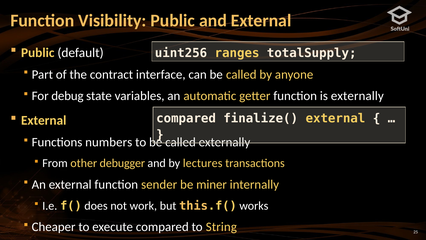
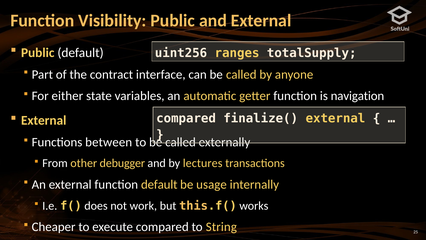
debug: debug -> either (67, 96)
is externally: externally -> navigation (357, 96)
numbers: numbers -> between (109, 142)
function sender: sender -> default (159, 184)
miner: miner -> usage (212, 184)
